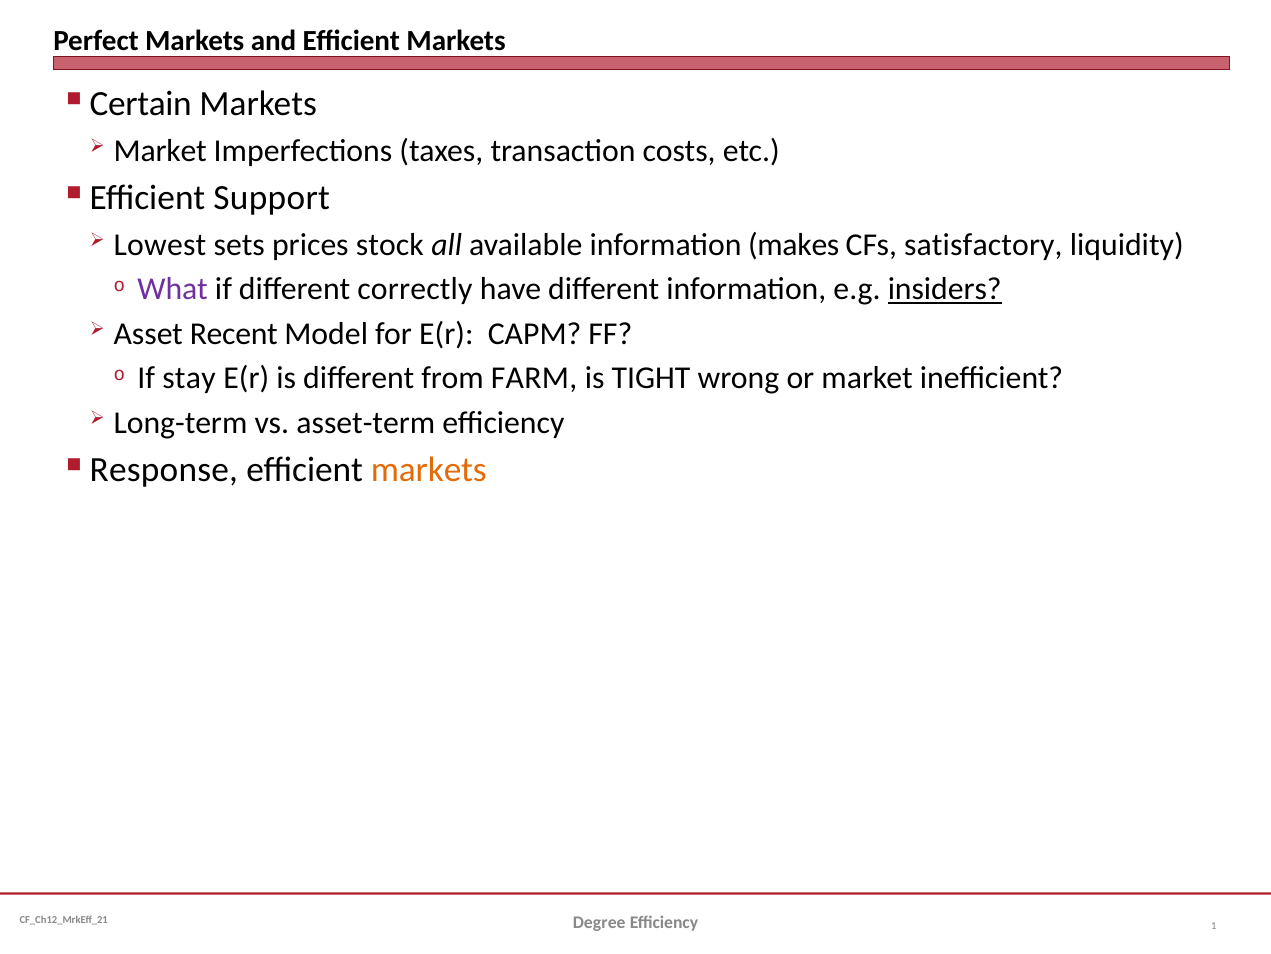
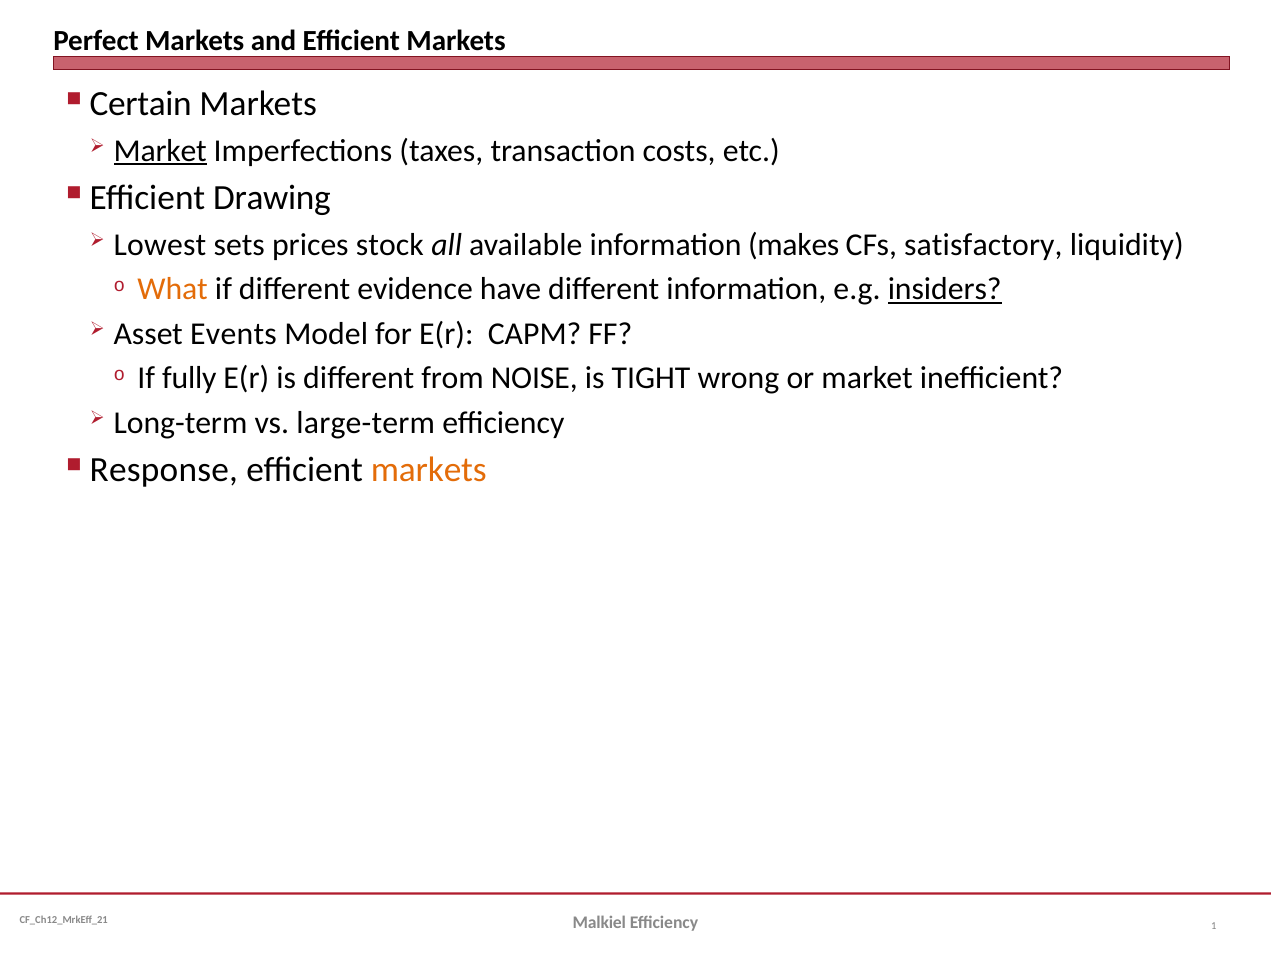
Market underline: none -> present (160, 150)
Support: Support -> Drawing (272, 198)
What colour: purple -> orange (173, 289)
correctly: correctly -> evidence (415, 289)
Recent: Recent -> Events (234, 333)
stay: stay -> fully (189, 378)
FARM: FARM -> NOISE (534, 378)
asset-term: asset-term -> large-term (366, 422)
Degree: Degree -> Malkiel (599, 922)
